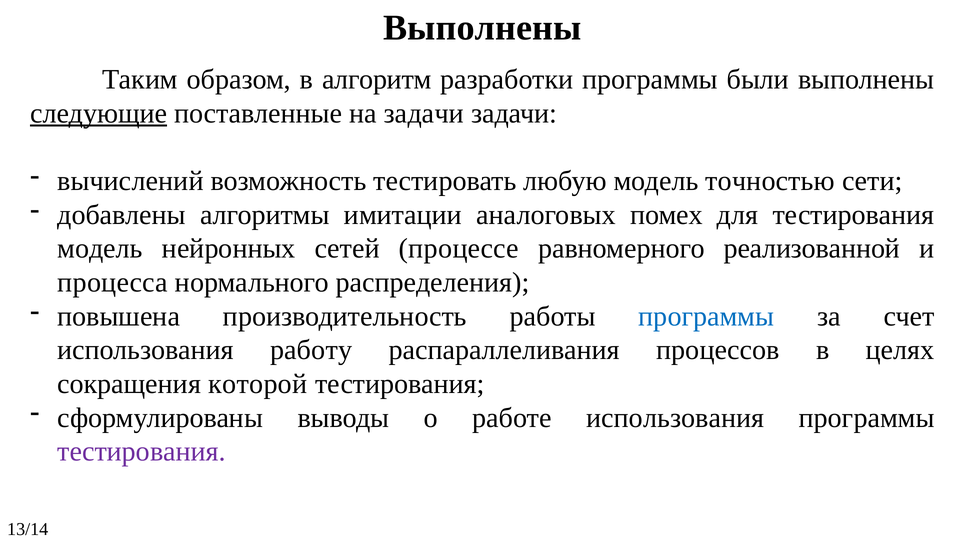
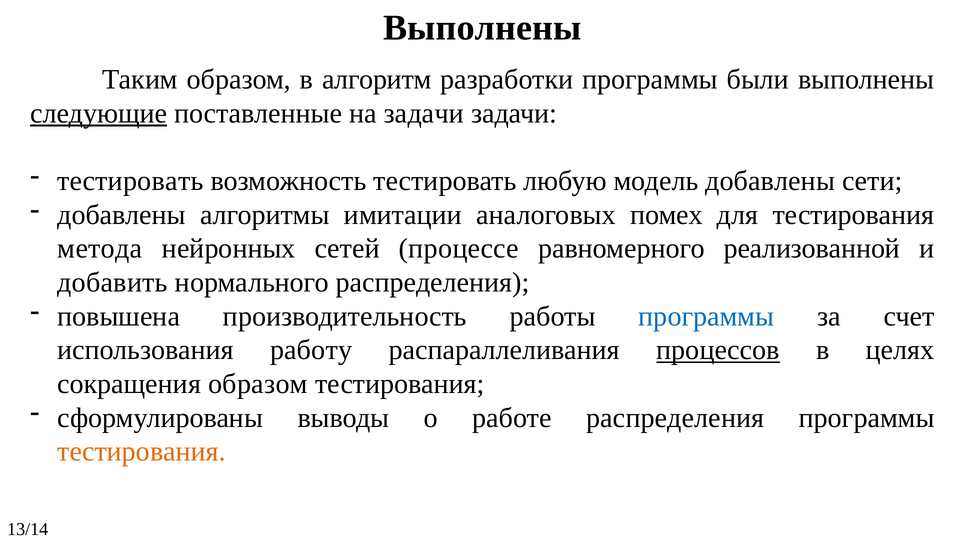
вычислений: вычислений -> тестировать (130, 181)
модель точностью: точностью -> добавлены (770, 181)
модель: модель -> метода (100, 249)
процесса: процесса -> добавить (113, 282)
процессов underline: none -> present (718, 350)
сокращения которой: которой -> образом (258, 384)
работе использования: использования -> распределения (675, 418)
тестирования colour: purple -> orange (142, 451)
